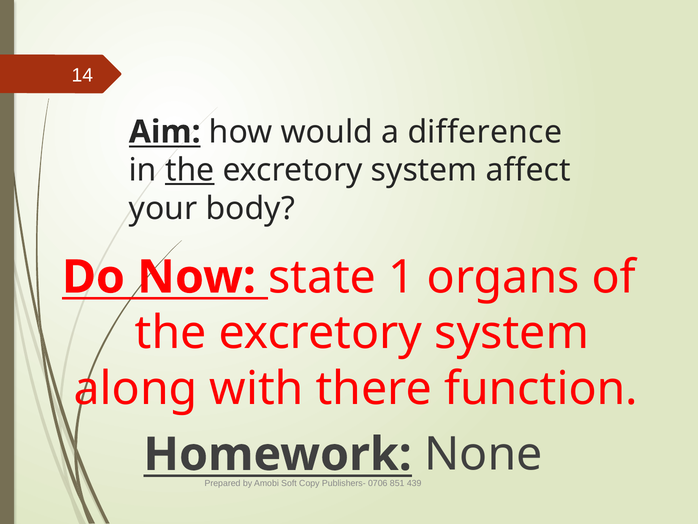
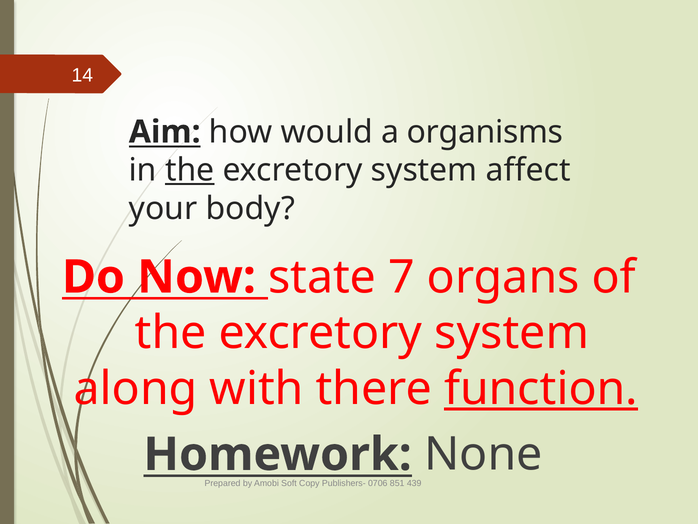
difference: difference -> organisms (485, 132)
1: 1 -> 7 (402, 277)
function underline: none -> present (541, 389)
